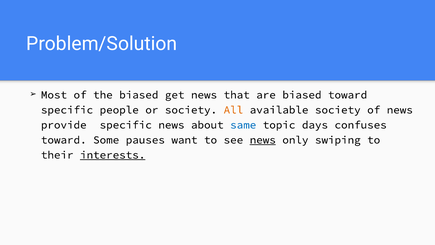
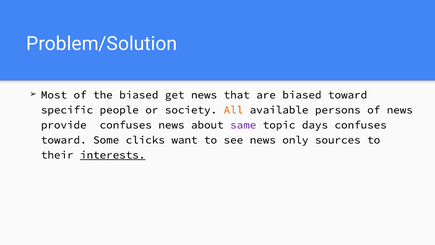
available society: society -> persons (338, 110)
provide specific: specific -> confuses (126, 125)
same colour: blue -> purple (243, 125)
pauses: pauses -> clicks (145, 140)
news underline: present -> none (263, 140)
swiping: swiping -> sources (338, 140)
